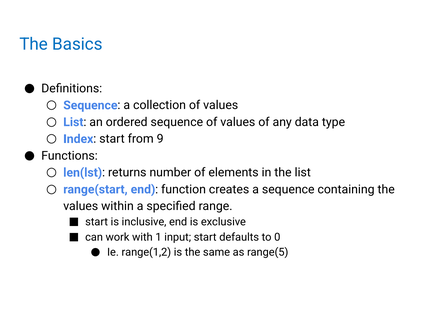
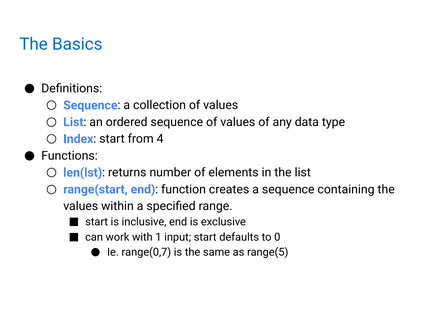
9: 9 -> 4 (160, 139)
range(1,2: range(1,2 -> range(0,7 (146, 252)
